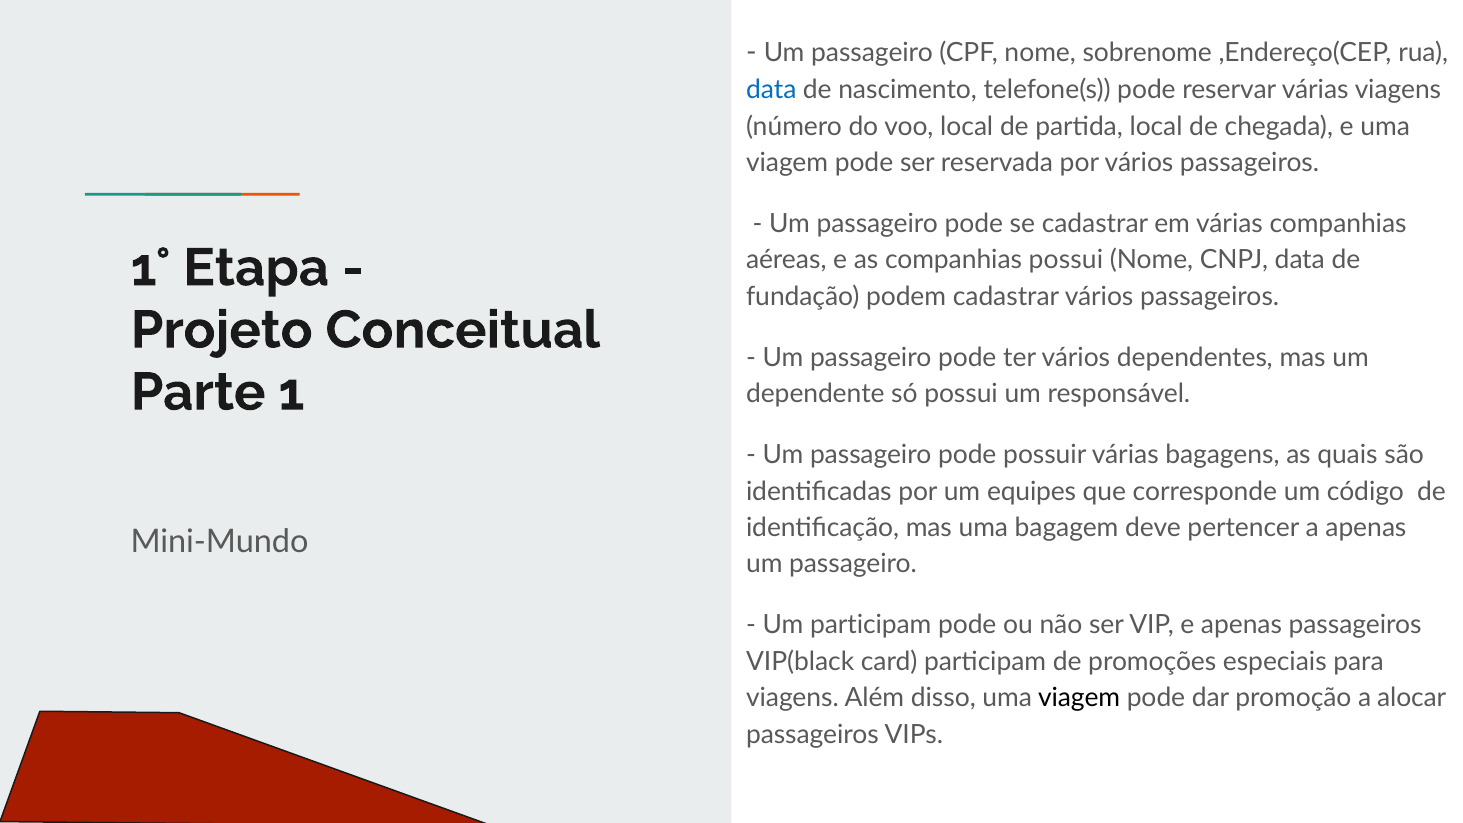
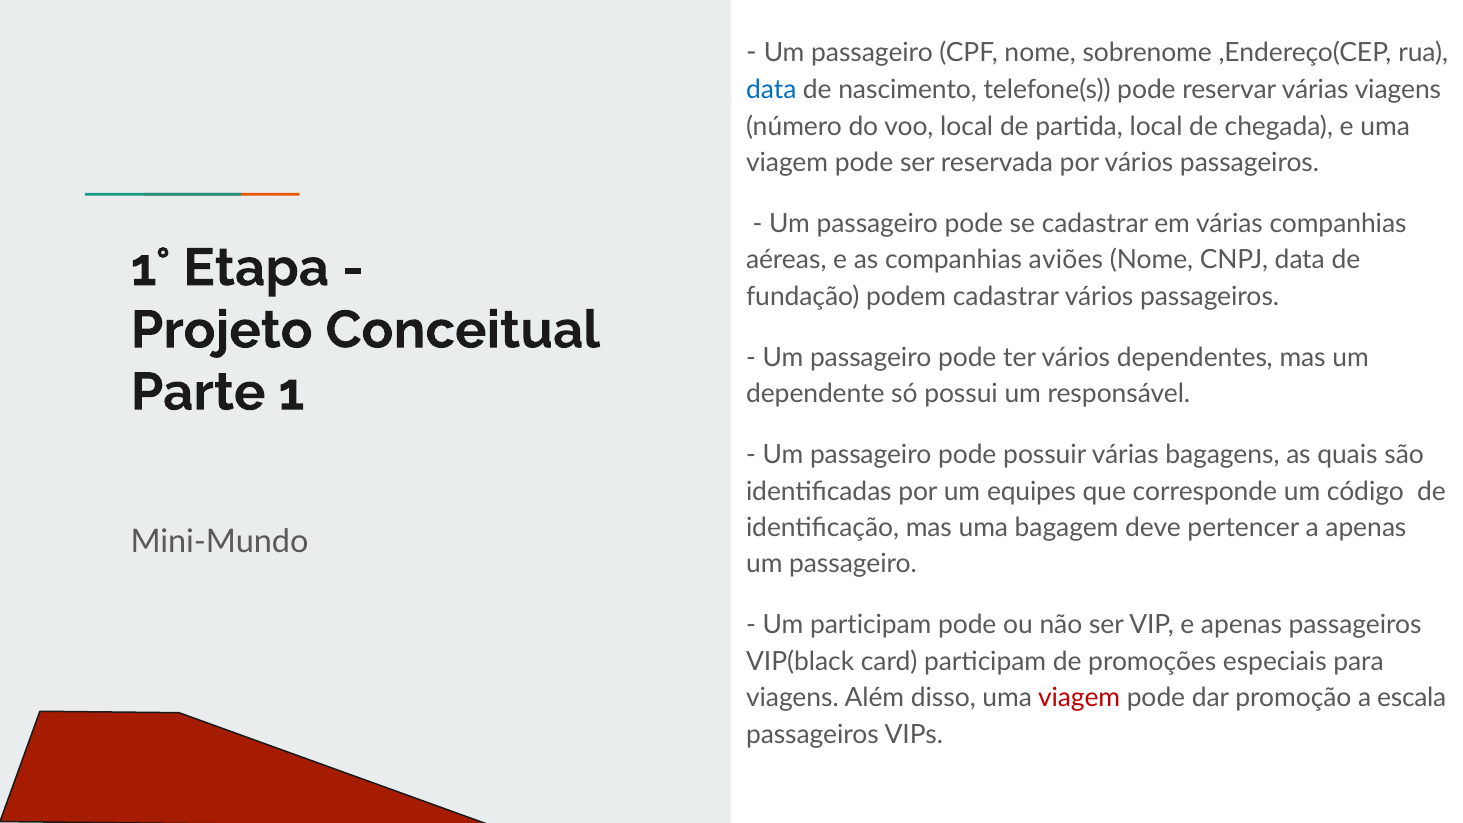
companhias possui: possui -> aviões (1066, 260)
viagem colour: black -> red (1079, 698)
alocar: alocar -> escala (1412, 698)
